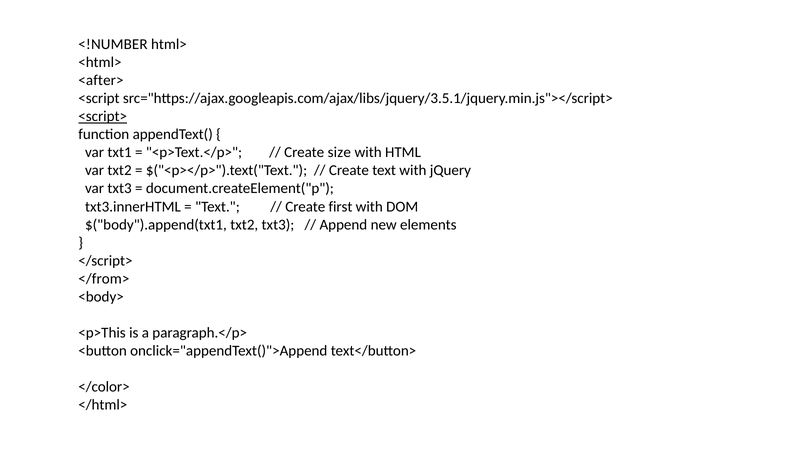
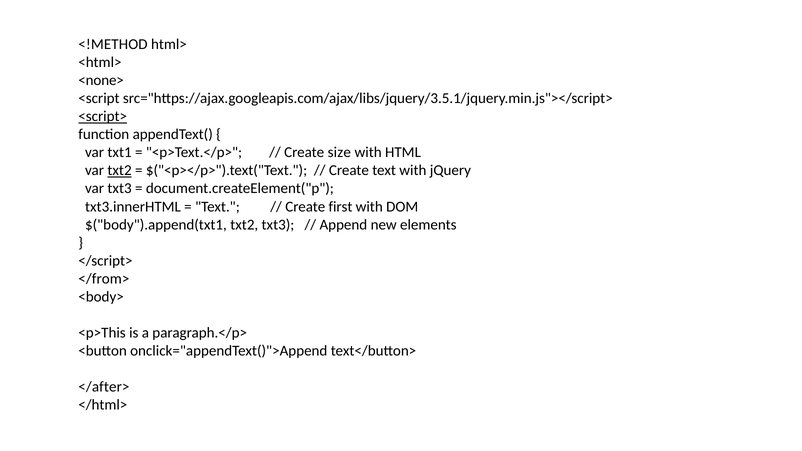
<!NUMBER: <!NUMBER -> <!METHOD (113, 44)
<after>: <after> -> <none> (101, 80)
txt2 underline: none -> present (120, 171)
</color>: </color> -> </after> (104, 387)
